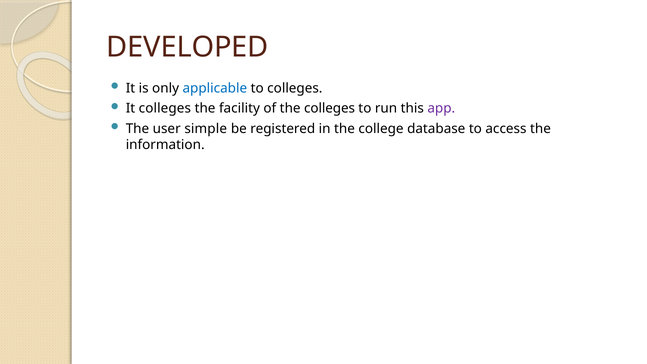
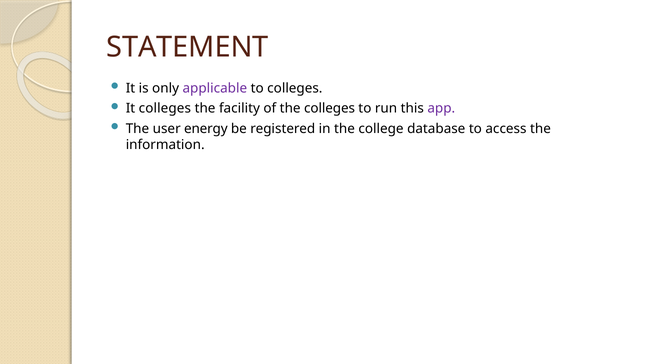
DEVELOPED: DEVELOPED -> STATEMENT (187, 47)
applicable colour: blue -> purple (215, 88)
simple: simple -> energy (206, 129)
